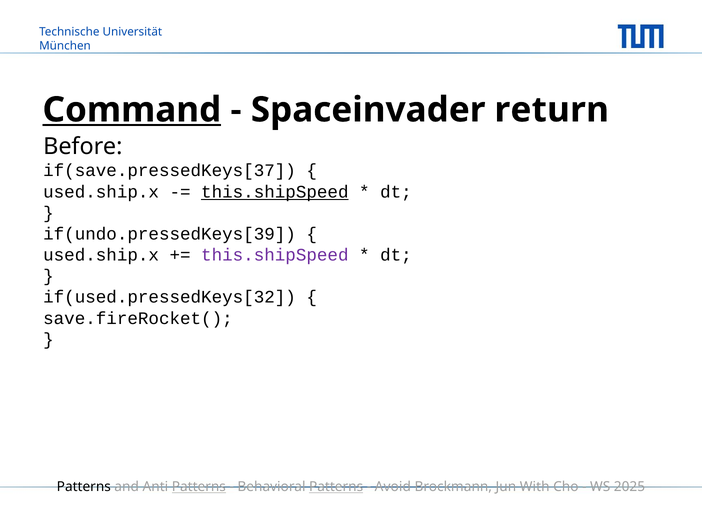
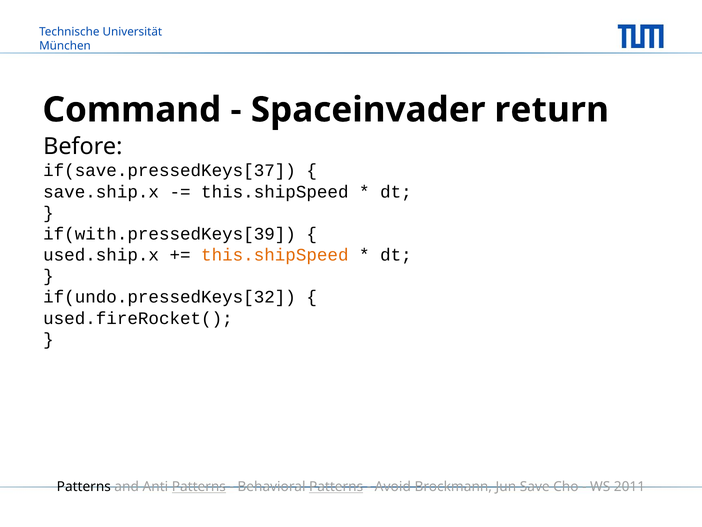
Command underline: present -> none (132, 110)
used.ship.x: used.ship.x -> save.ship.x (101, 192)
this.shipSpeed underline: present -> none (275, 192)
if(undo.pressedKeys[39: if(undo.pressedKeys[39 -> if(with.pressedKeys[39 (170, 234)
this.shipSpeed colour: purple -> orange (275, 255)
if(used.pressedKeys[32: if(used.pressedKeys[32 -> if(undo.pressedKeys[32 (170, 297)
save.fireRocket(: save.fireRocket( -> used.fireRocket( (138, 318)
With: With -> Save (535, 486)
2025: 2025 -> 2011 (629, 486)
